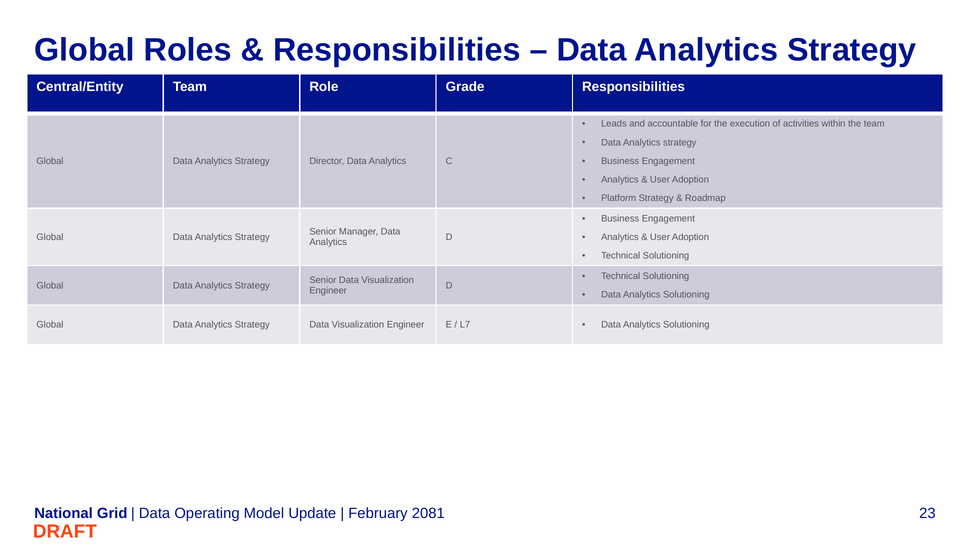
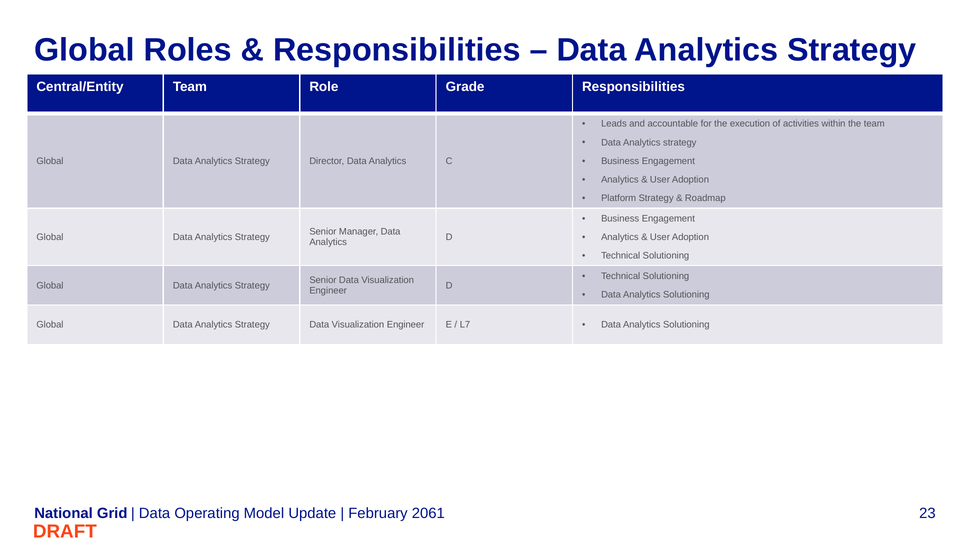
2081: 2081 -> 2061 (428, 513)
